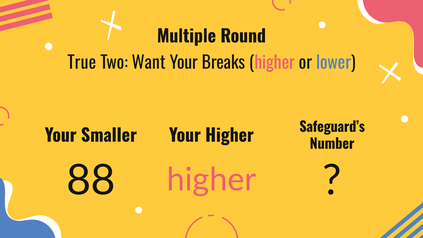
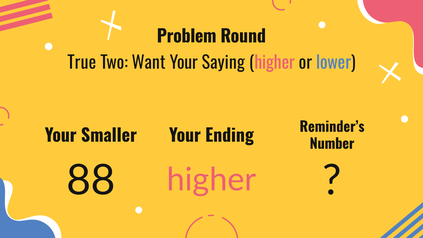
Multiple: Multiple -> Problem (187, 37)
Breaks: Breaks -> Saying (223, 63)
Safeguard’s: Safeguard’s -> Reminder’s (332, 127)
Your Higher: Higher -> Ending (230, 136)
